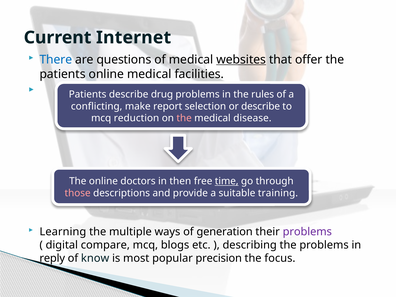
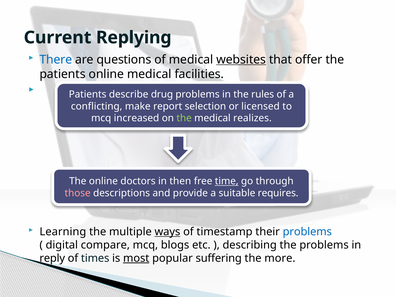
Internet: Internet -> Replying (134, 38)
or describe: describe -> licensed (260, 106)
reduction: reduction -> increased (136, 118)
the colour: pink -> light green (184, 118)
disease: disease -> realizes (252, 118)
training: training -> requires (278, 193)
ways underline: none -> present (167, 232)
generation: generation -> timestamp (225, 232)
problems colour: purple -> blue (307, 232)
know: know -> times (95, 258)
most underline: none -> present (136, 258)
precision: precision -> suffering (219, 258)
focus: focus -> more (280, 258)
